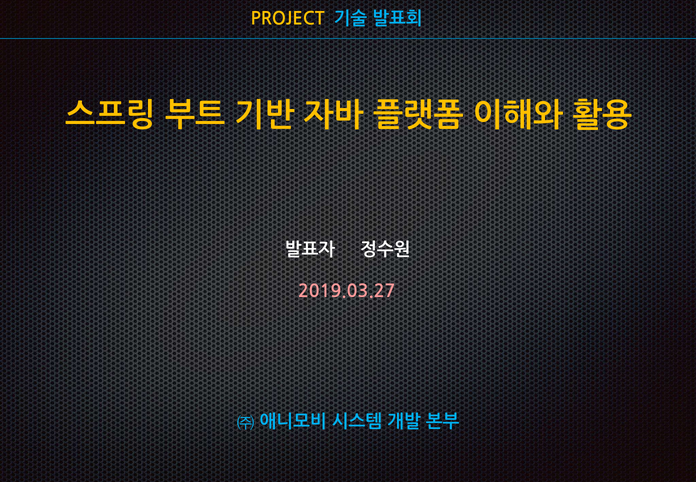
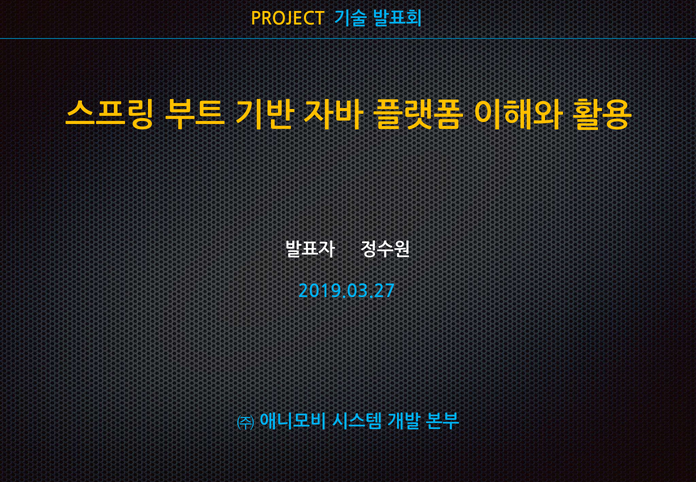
2019.03.27 colour: pink -> light blue (347, 291)
